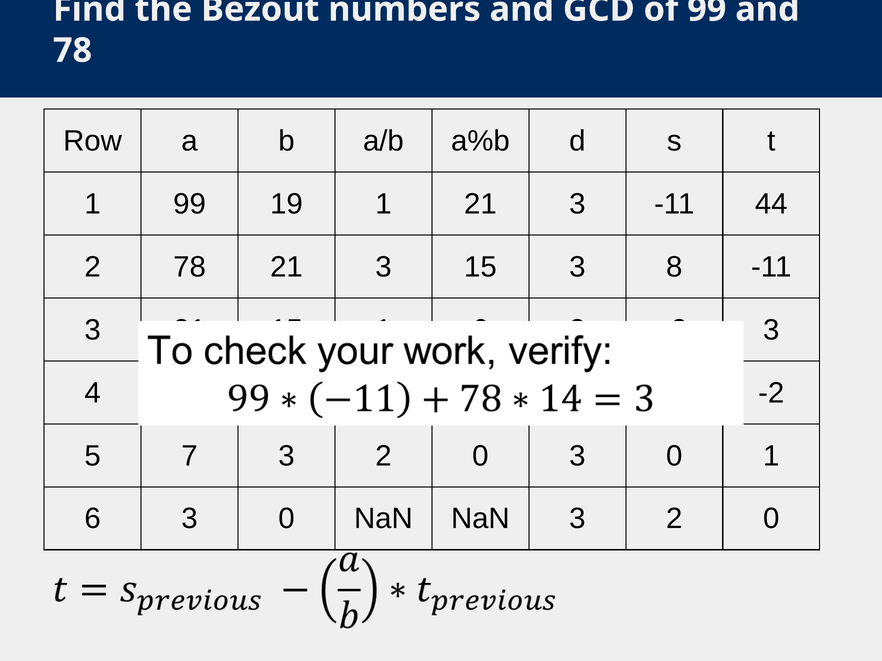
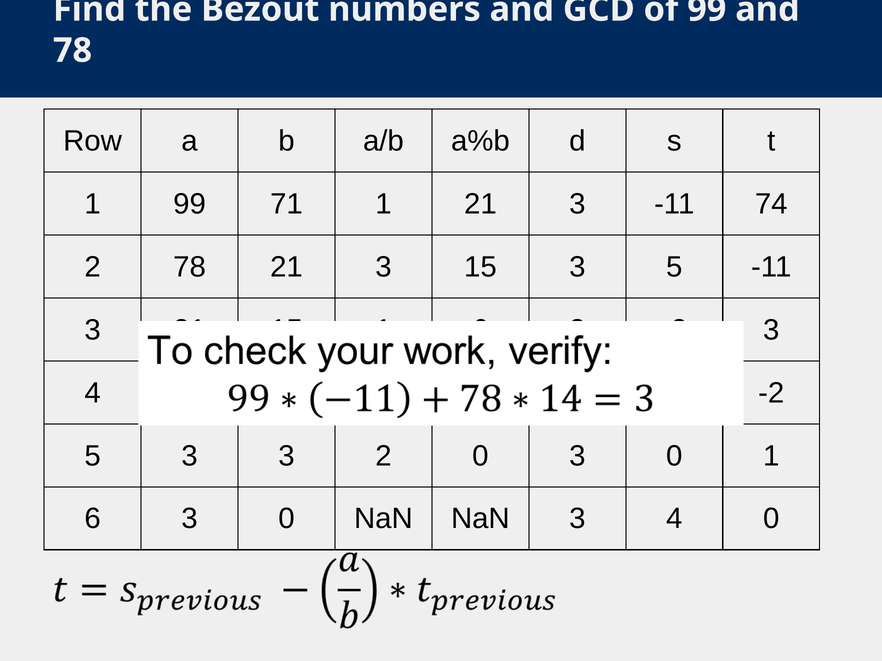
19: 19 -> 71 (287, 204)
44: 44 -> 74 (771, 204)
3 8: 8 -> 5 (674, 267)
5 7: 7 -> 3 (190, 456)
NaN 3 2: 2 -> 4 (674, 519)
